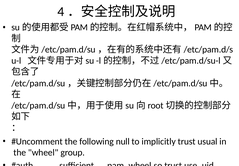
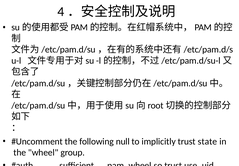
usual: usual -> state (207, 141)
